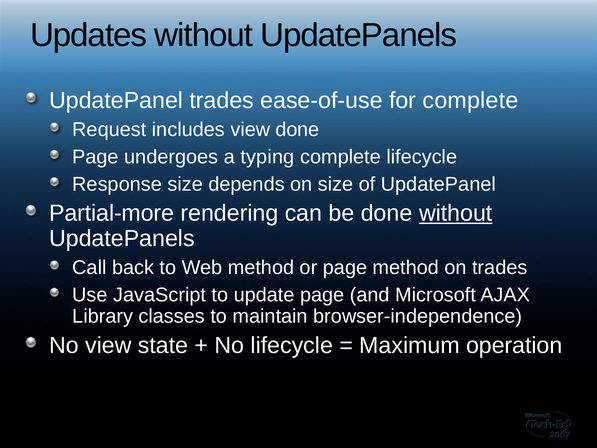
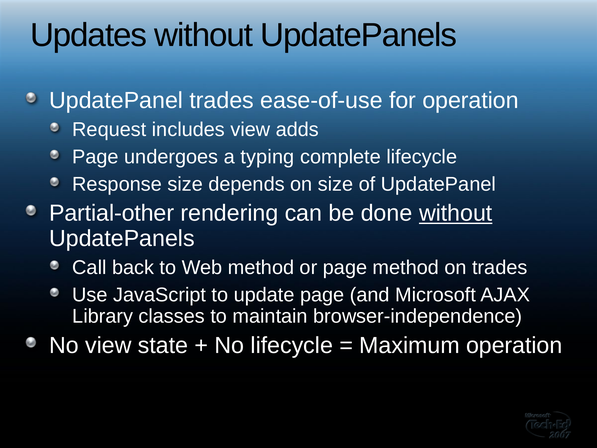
for complete: complete -> operation (471, 100)
view done: done -> adds (297, 130)
Partial-more: Partial-more -> Partial-other (112, 213)
